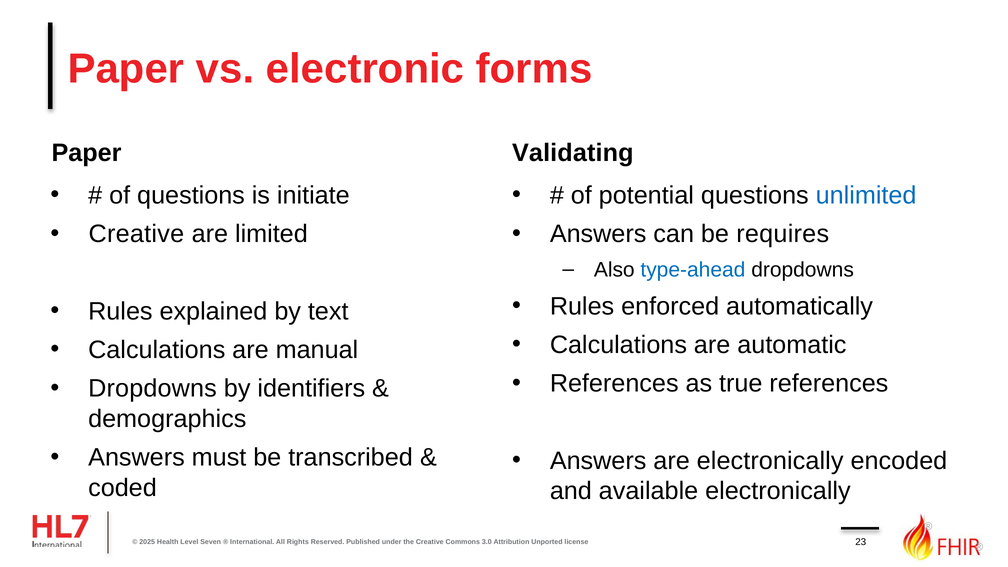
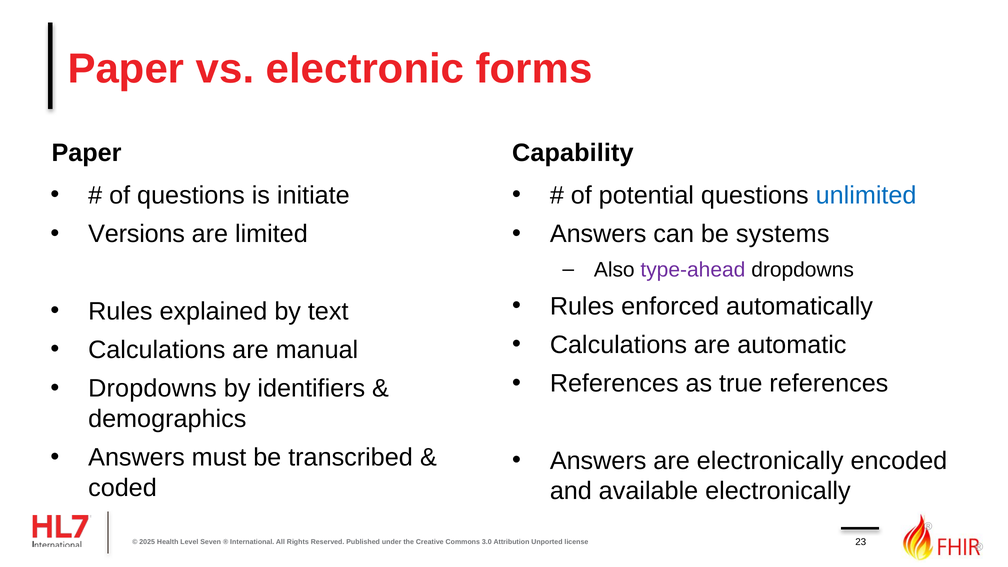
Validating: Validating -> Capability (573, 153)
Creative: Creative -> Versions (137, 234)
requires: requires -> systems (783, 234)
type-ahead colour: blue -> purple (693, 270)
